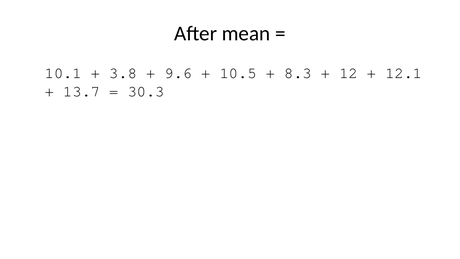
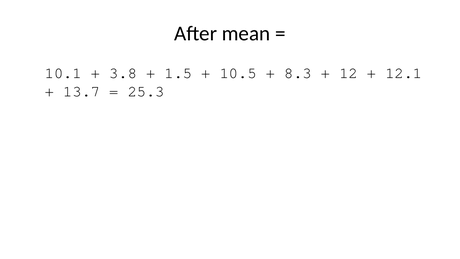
9.6: 9.6 -> 1.5 (178, 73)
30.3: 30.3 -> 25.3 (146, 91)
